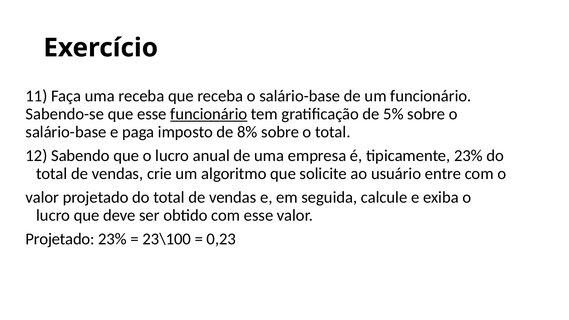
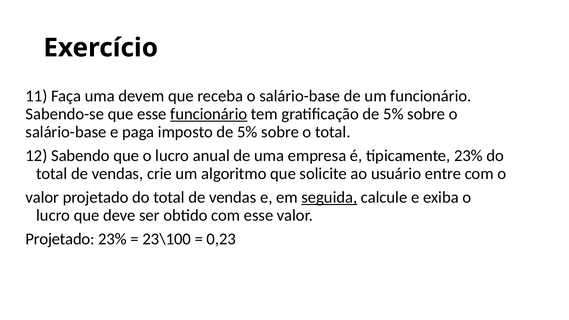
uma receba: receba -> devem (141, 96)
imposto de 8%: 8% -> 5% (247, 132)
seguida underline: none -> present (329, 197)
